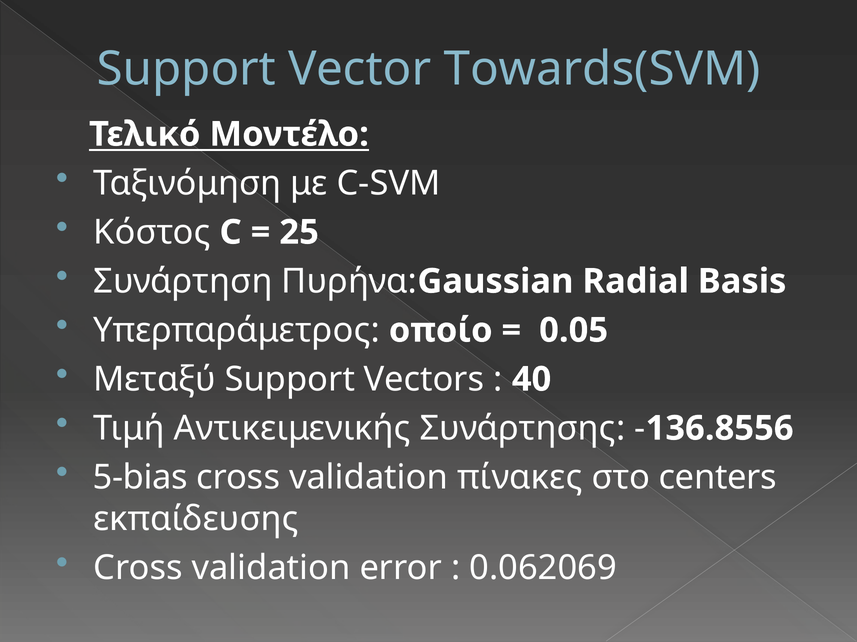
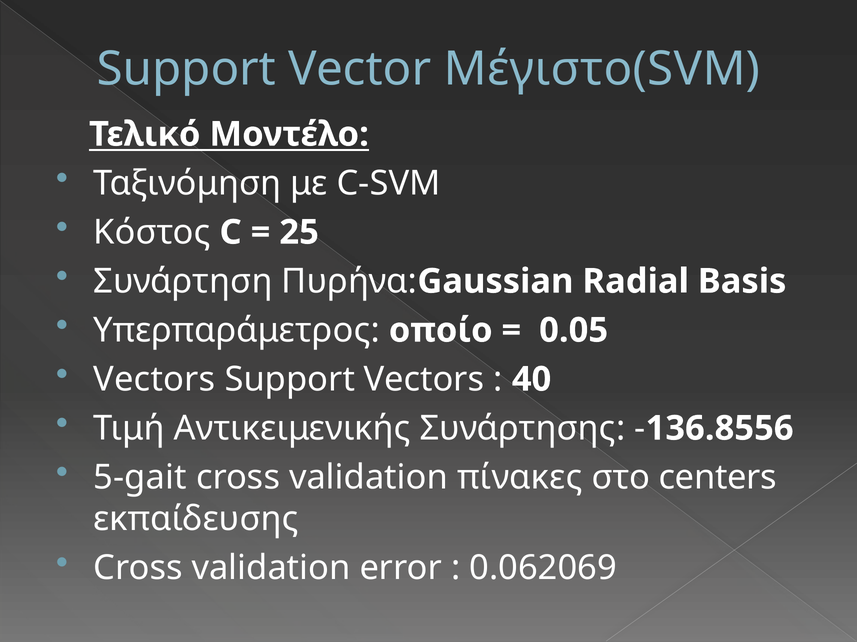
Towards(SVM: Towards(SVM -> Μέγιστο(SVM (602, 69)
Μεταξύ: Μεταξύ -> Vectors (154, 380)
5-bias: 5-bias -> 5-gait (140, 478)
